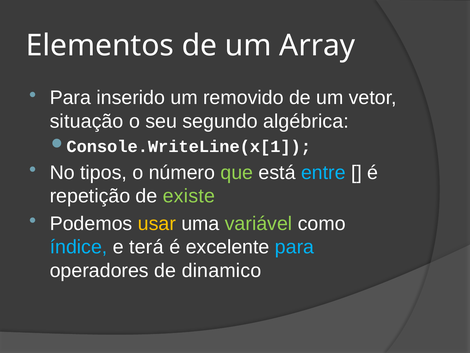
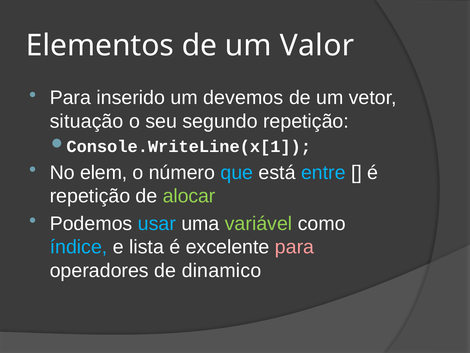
Array: Array -> Valor (317, 46)
removido: removido -> devemos (243, 98)
segundo algébrica: algébrica -> repetição (306, 121)
tipos: tipos -> elem (104, 172)
que colour: light green -> light blue (237, 172)
existe: existe -> alocar (189, 196)
usar colour: yellow -> light blue (157, 223)
terá: terá -> lista (147, 247)
para colour: light blue -> pink (294, 247)
